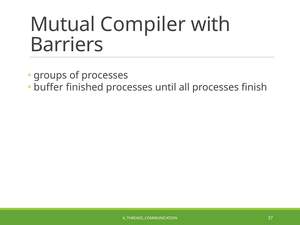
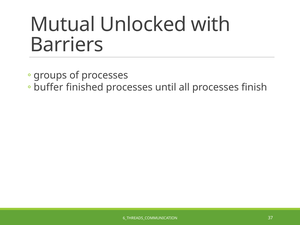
Compiler: Compiler -> Unlocked (143, 24)
